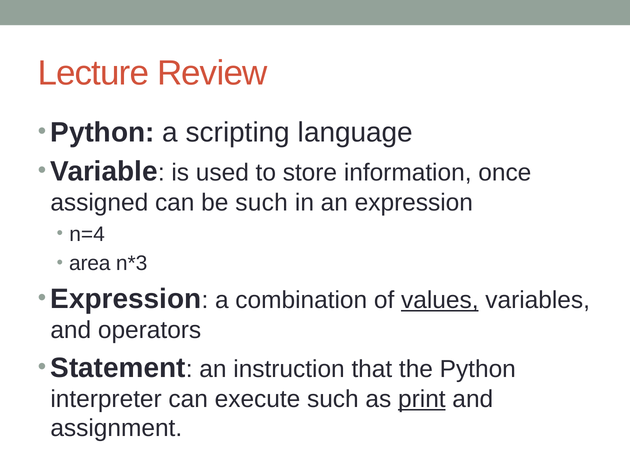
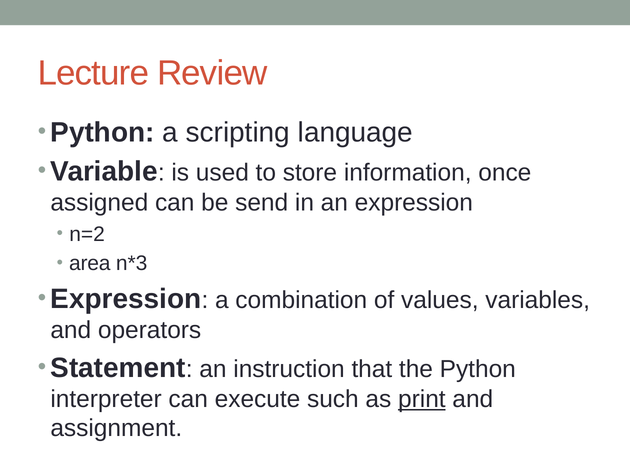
be such: such -> send (262, 203)
n=4: n=4 -> n=2 (87, 234)
values underline: present -> none (440, 300)
